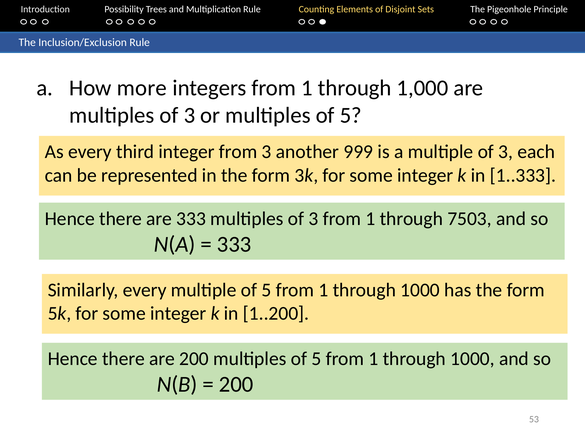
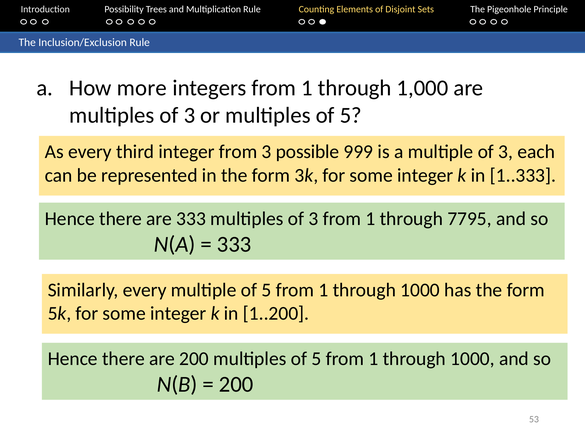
another: another -> possible (308, 152)
7503: 7503 -> 7795 (470, 218)
